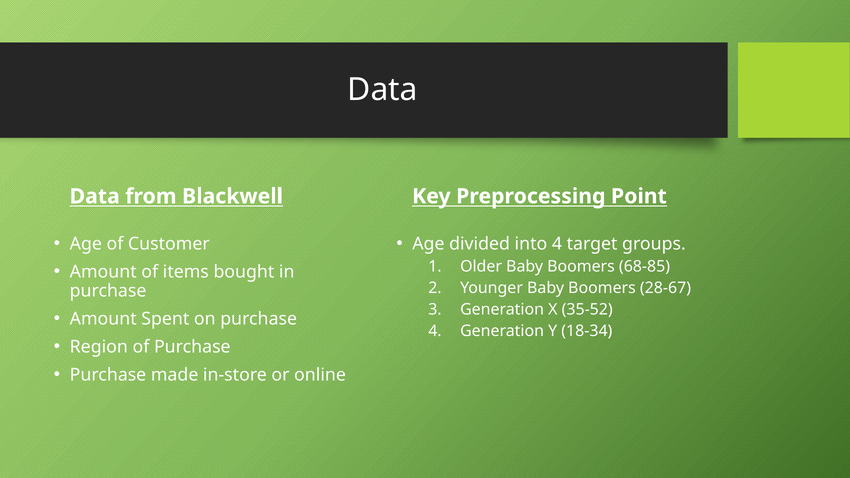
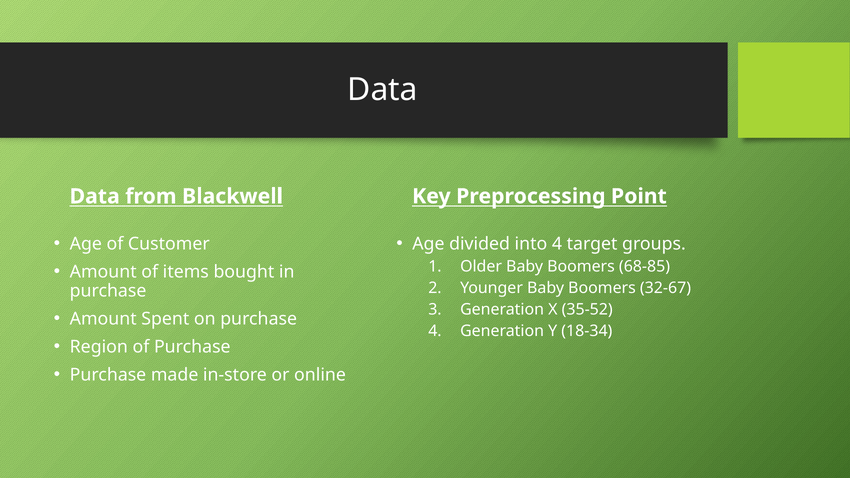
28-67: 28-67 -> 32-67 (666, 288)
